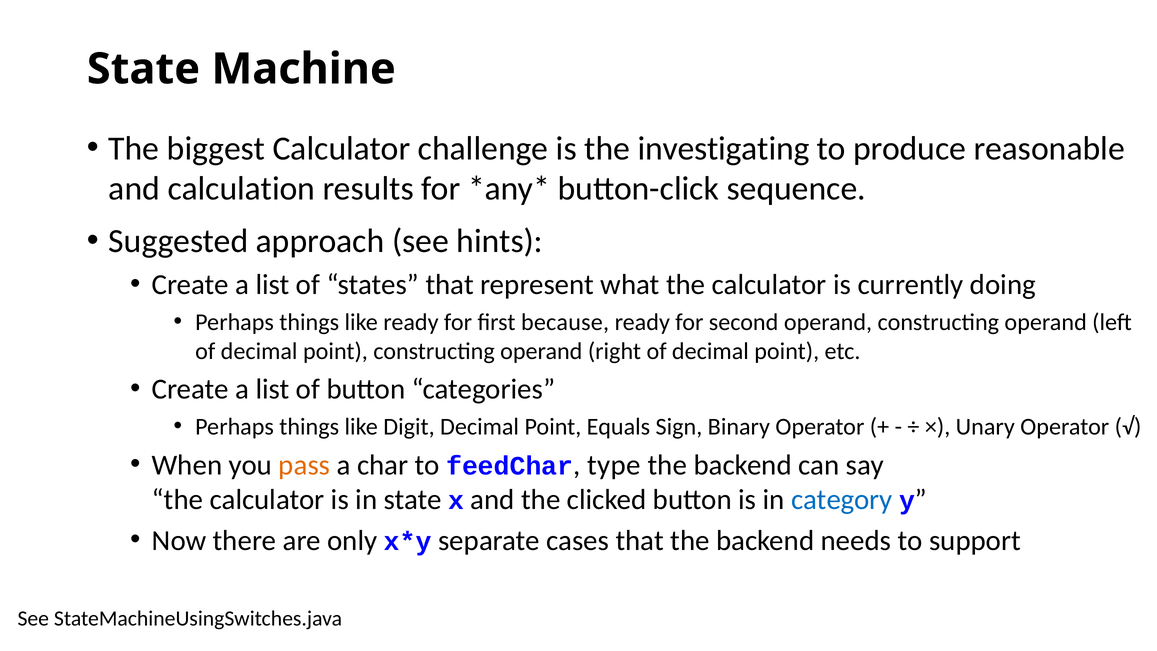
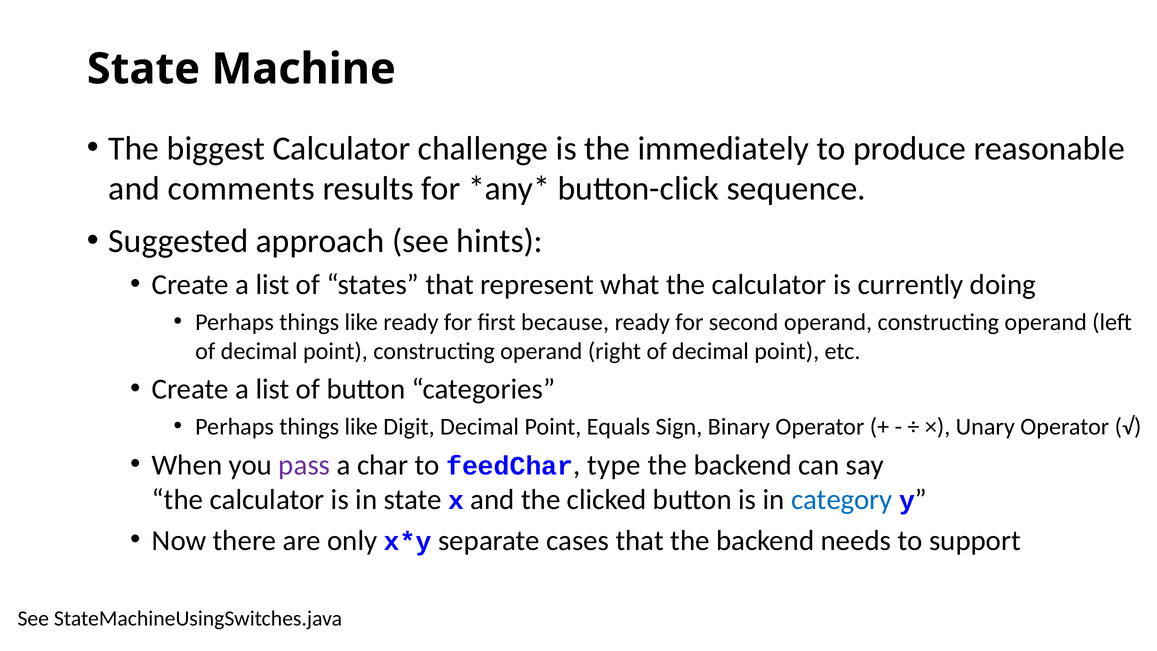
investigating: investigating -> immediately (723, 148)
calculation: calculation -> comments (241, 189)
pass colour: orange -> purple (304, 465)
